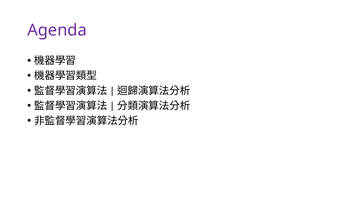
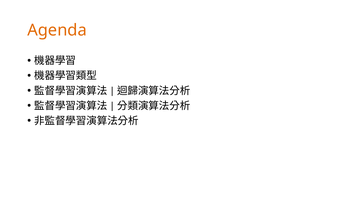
Agenda colour: purple -> orange (57, 30)
